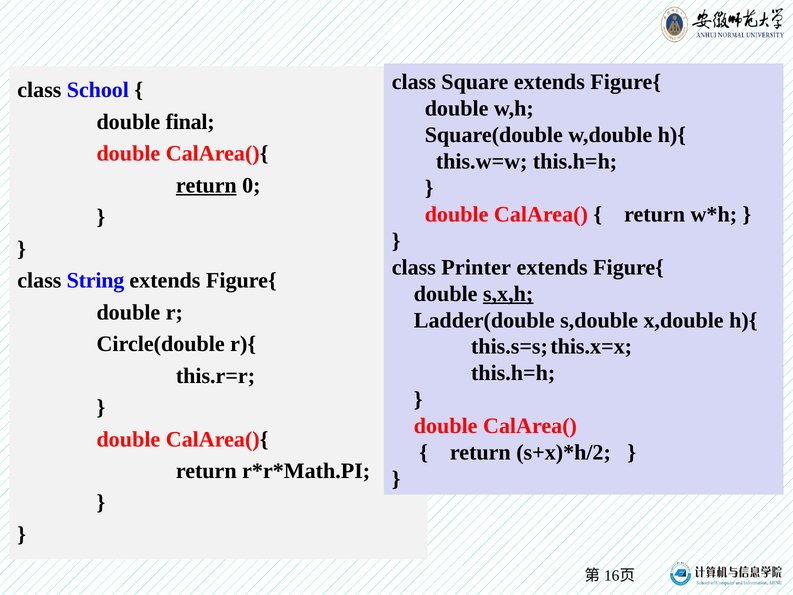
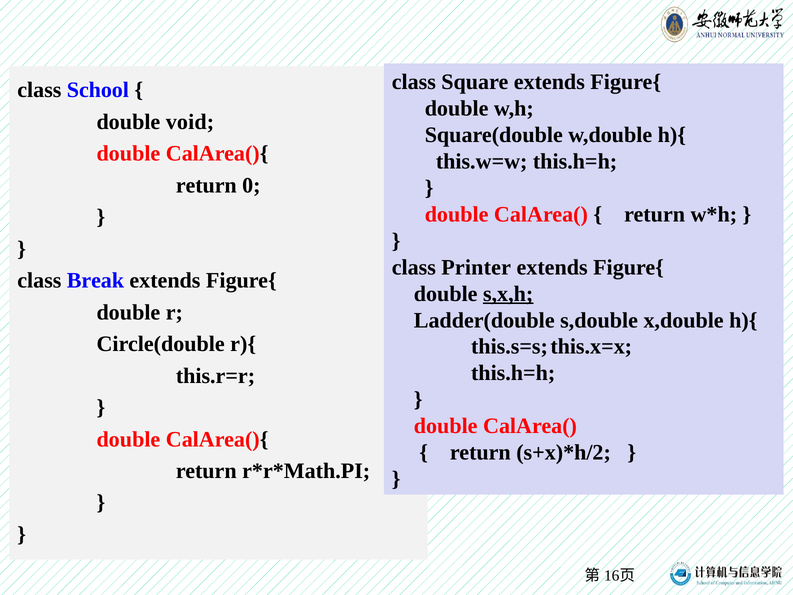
final: final -> void (190, 122)
return underline: present -> none (206, 185)
String: String -> Break (95, 280)
